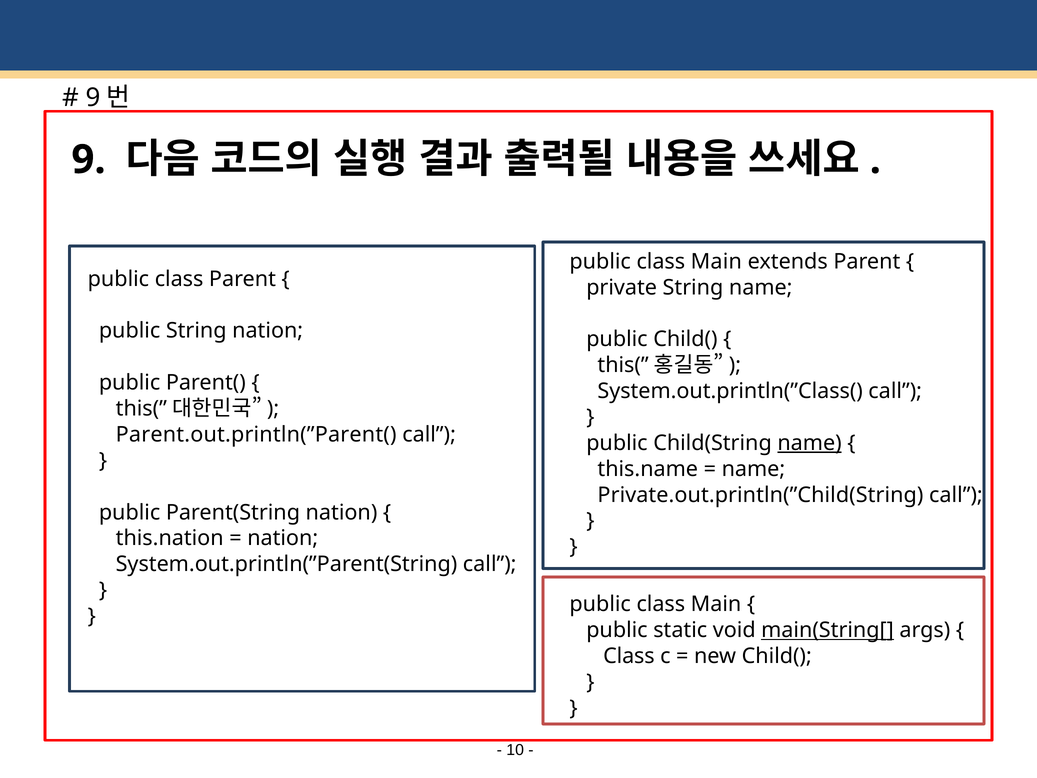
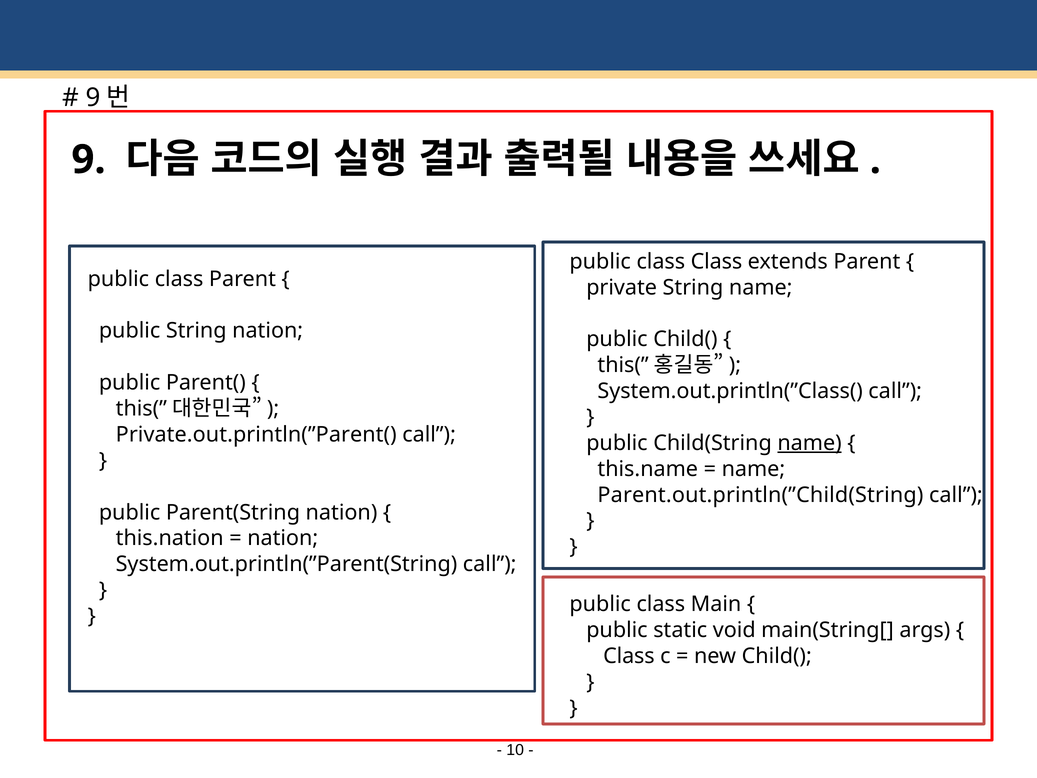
Main: Main -> Class (716, 261)
Parent.out.println(”Parent(: Parent.out.println(”Parent( -> Private.out.println(”Parent( (256, 434)
Private.out.println(”Child(String: Private.out.println(”Child(String -> Parent.out.println(”Child(String (760, 495)
main(String[ underline: present -> none (828, 630)
